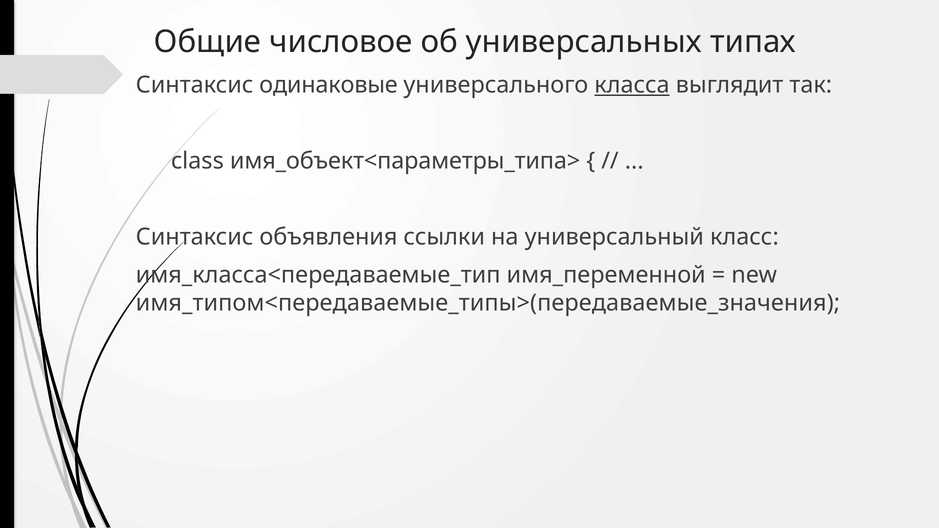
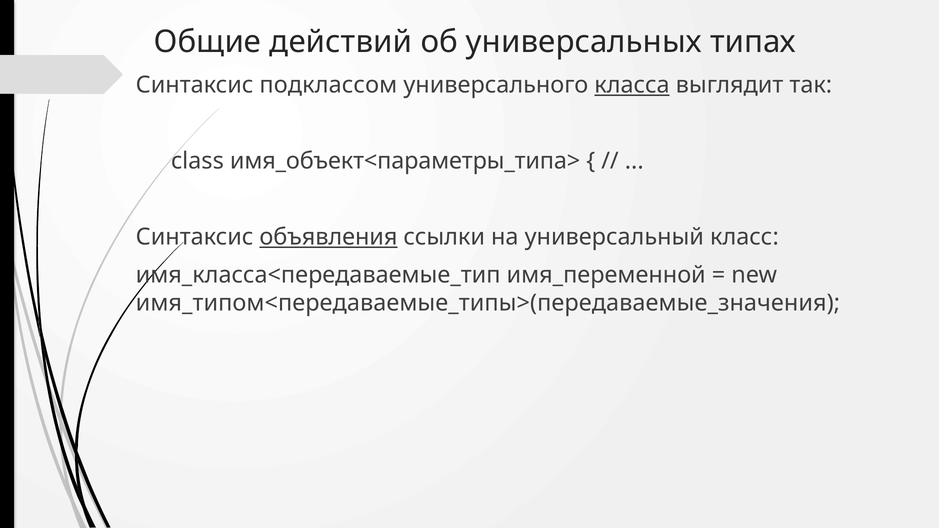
числовое: числовое -> действий (341, 42)
одинаковые: одинаковые -> подклассом (328, 85)
объявления underline: none -> present (328, 237)
